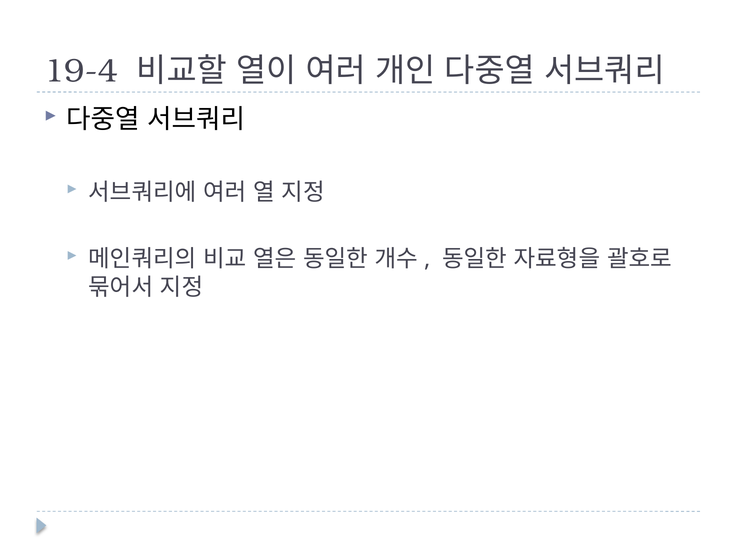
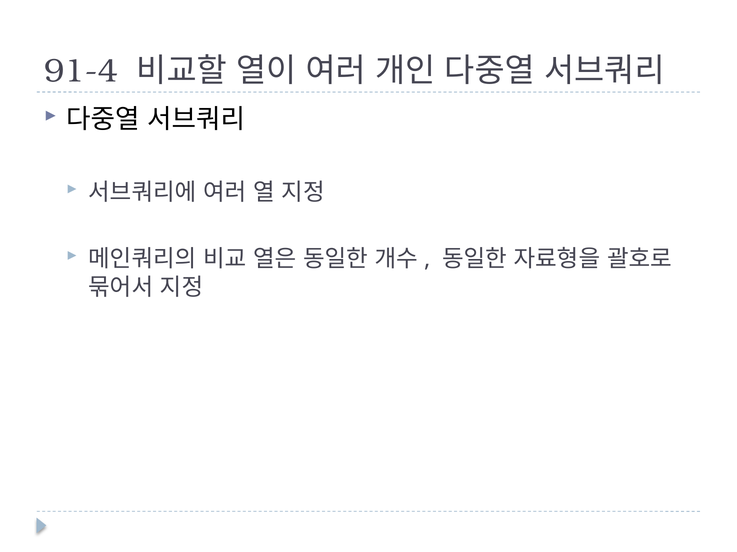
19-4: 19-4 -> 91-4 (81, 71)
